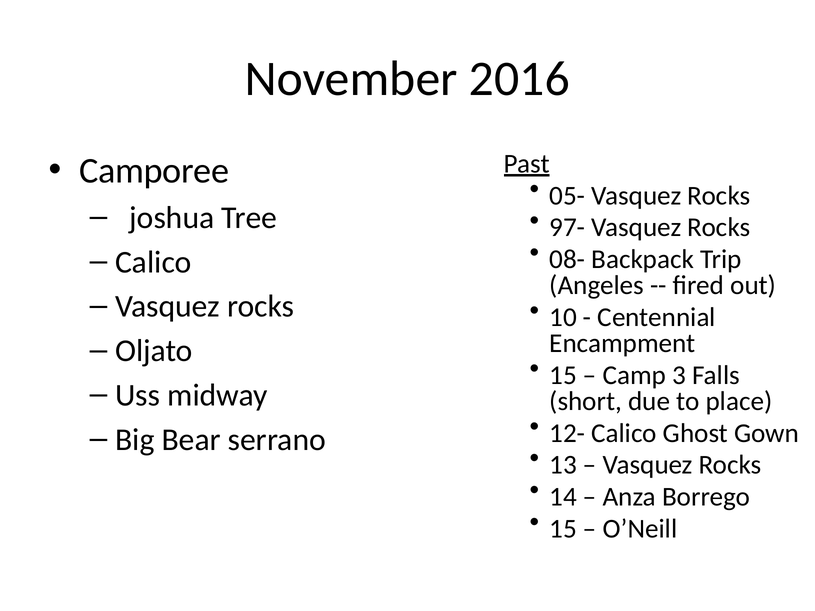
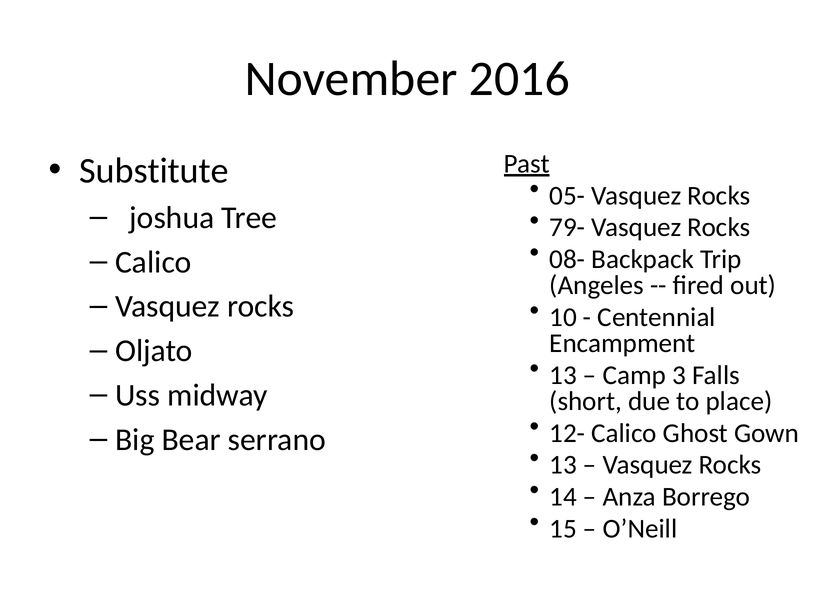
Camporee: Camporee -> Substitute (154, 171)
97-: 97- -> 79- (567, 228)
15: 15 -> 13 (563, 375)
